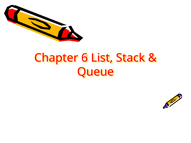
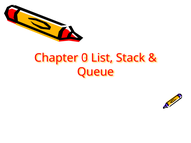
6: 6 -> 0 (85, 58)
